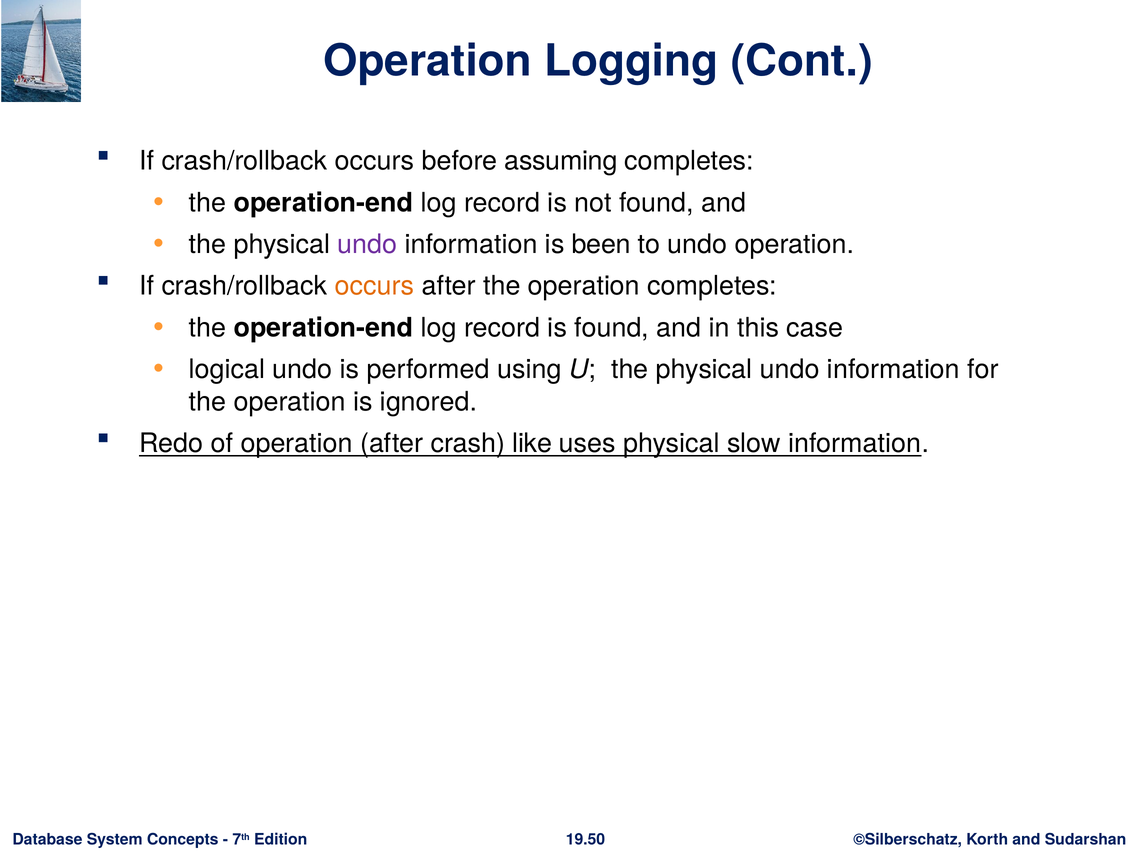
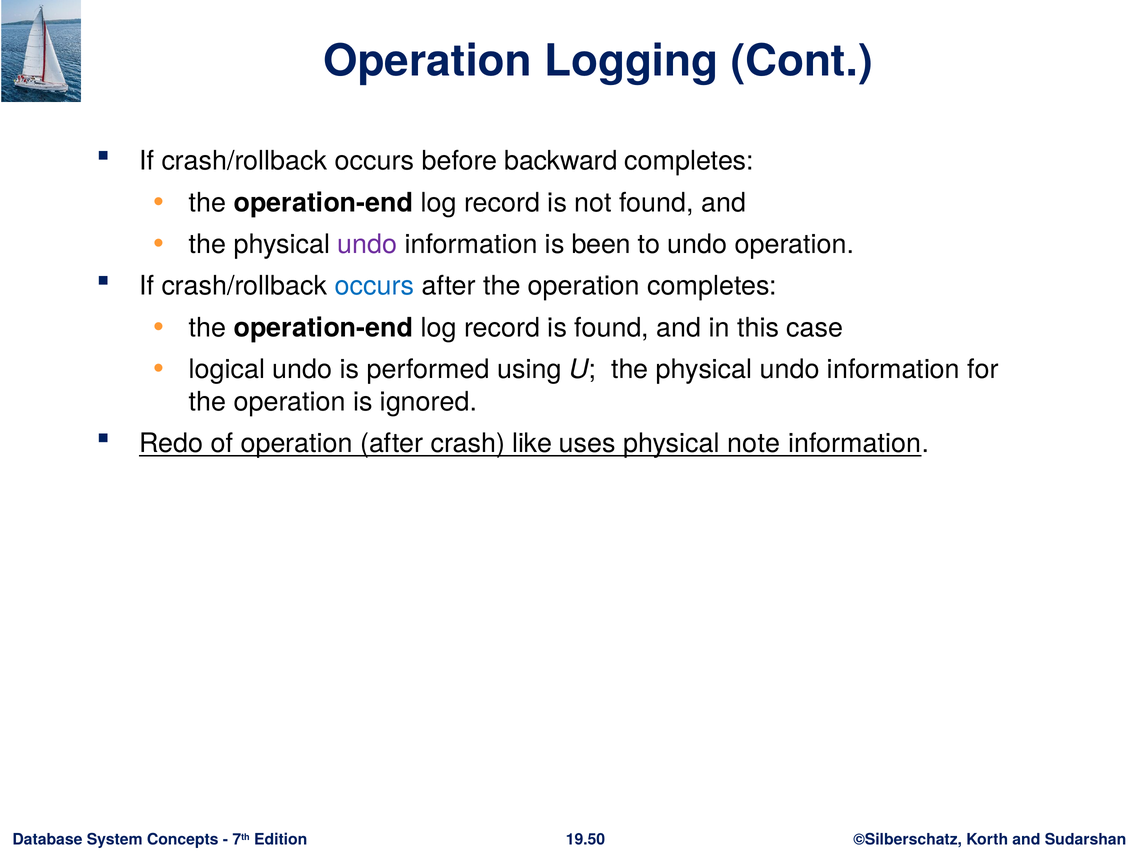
assuming: assuming -> backward (561, 161)
occurs colour: orange -> blue (374, 286)
slow: slow -> note (754, 443)
